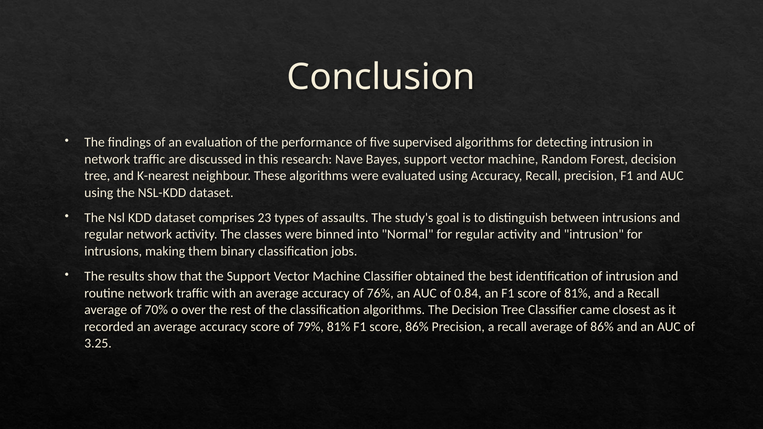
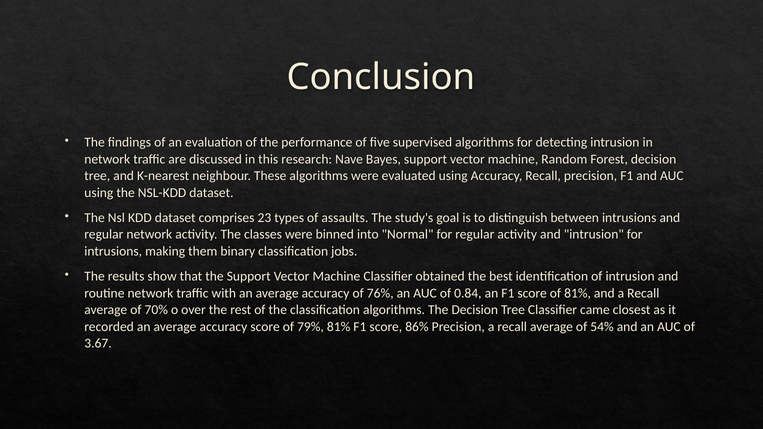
of 86%: 86% -> 54% (602, 327)
3.25: 3.25 -> 3.67 (98, 344)
